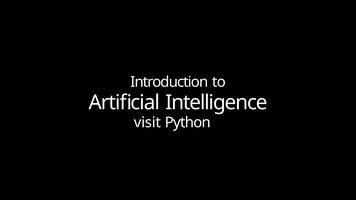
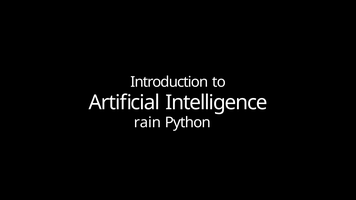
visit: visit -> rain (147, 123)
